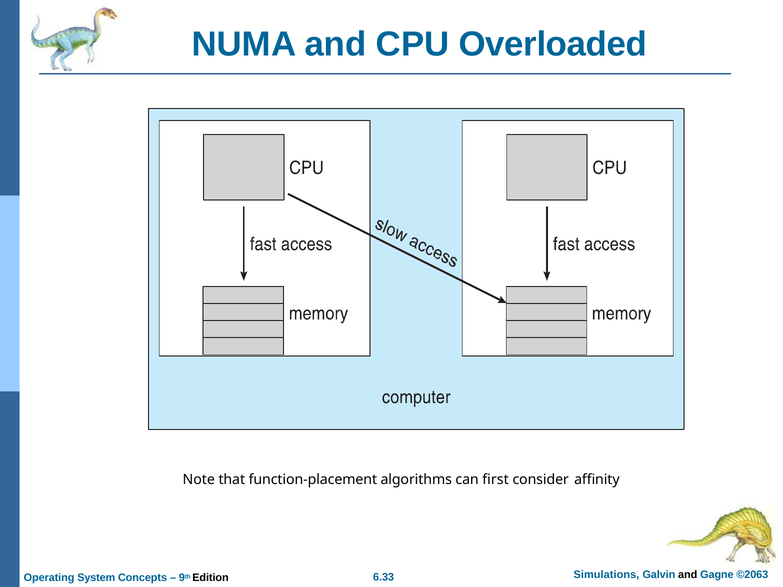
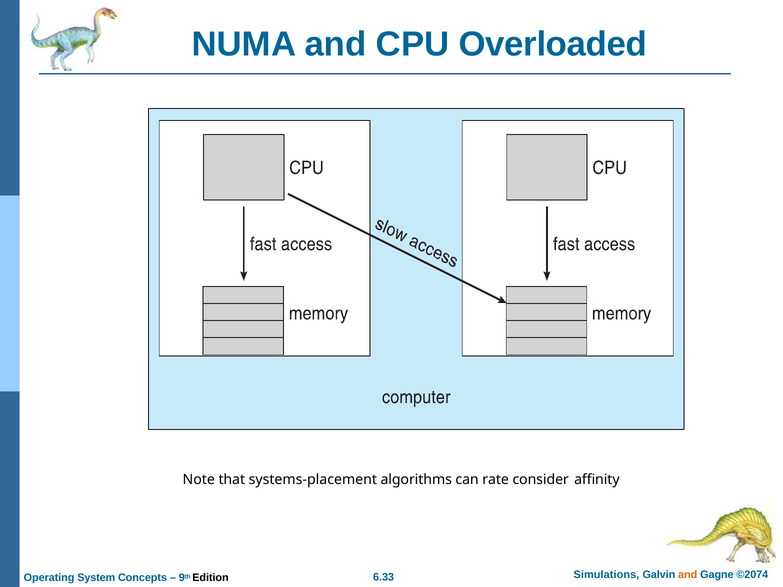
function-placement: function-placement -> systems-placement (313, 480)
first: first -> rate (496, 480)
and colour: black -> orange (688, 575)
©2063: ©2063 -> ©2074 (752, 575)
